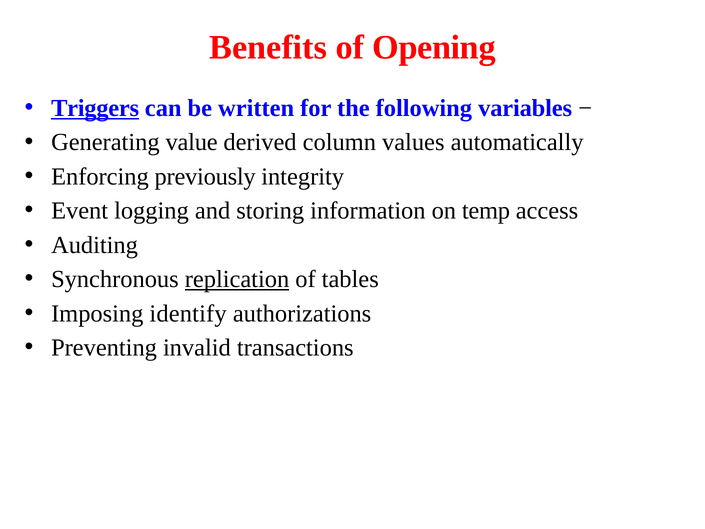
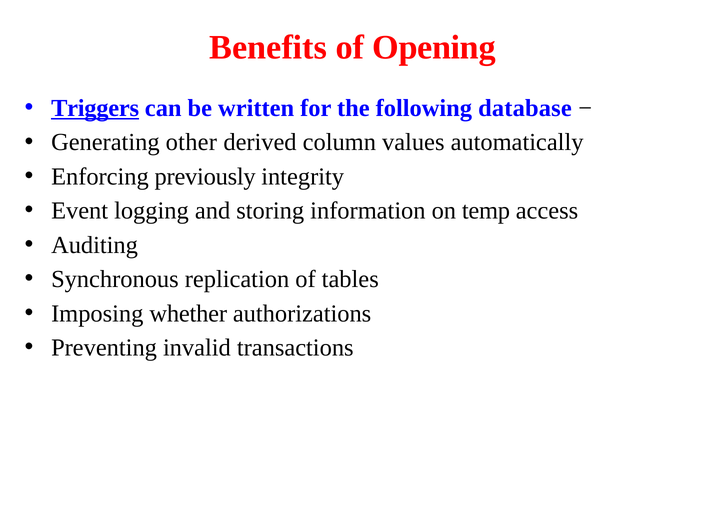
variables: variables -> database (525, 108)
value: value -> other (191, 142)
replication underline: present -> none (237, 279)
identify: identify -> whether (188, 313)
